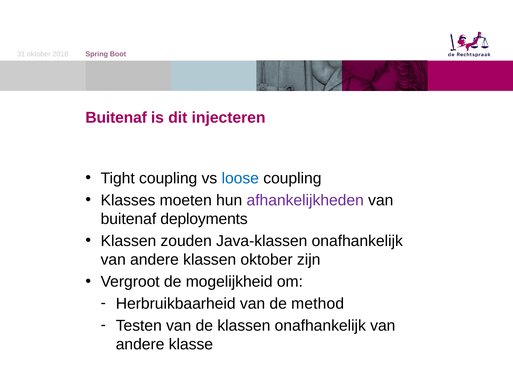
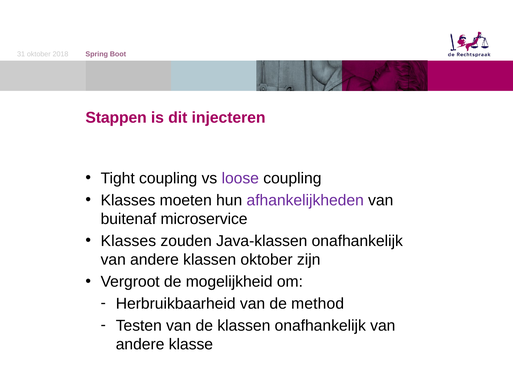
Buitenaf: Buitenaf -> Stappen (116, 117)
loose colour: blue -> purple (240, 178)
deployments: deployments -> microservice (204, 219)
Klassen: Klassen -> Klasses (128, 241)
